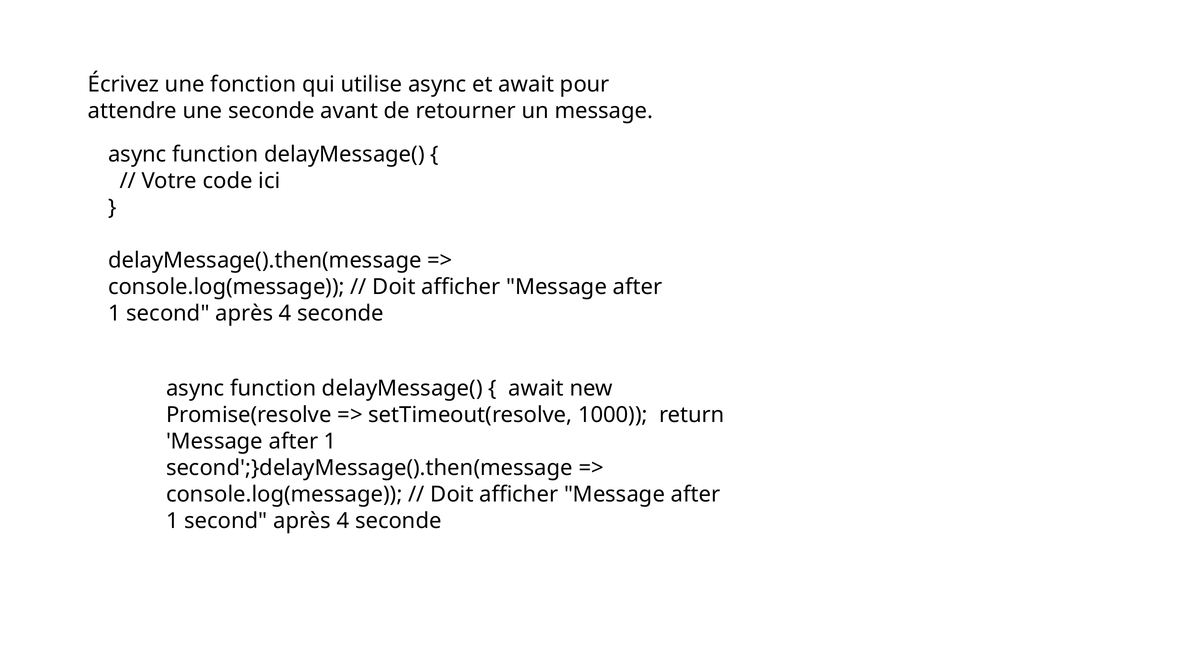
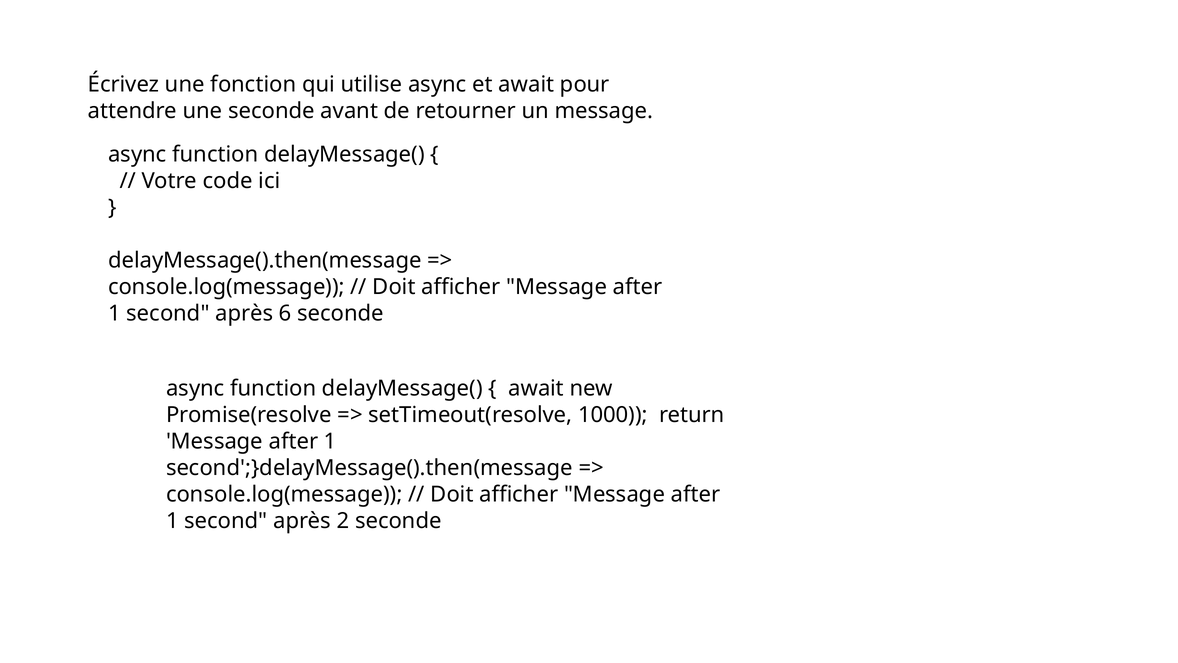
4: 4 -> 6 (285, 313)
4: 4 -> 2 (343, 521)
